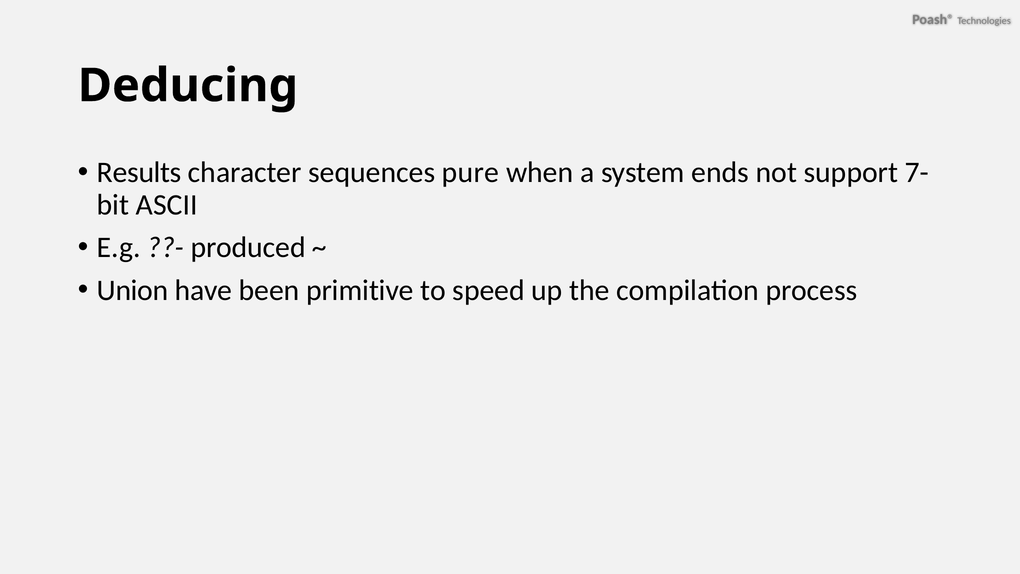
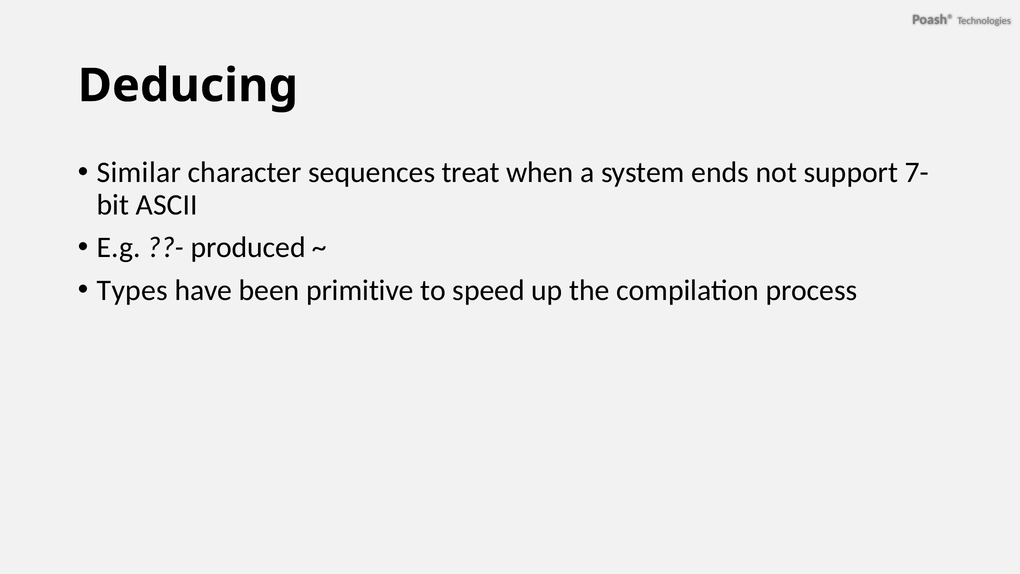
Results: Results -> Similar (139, 172)
pure: pure -> treat (471, 172)
Union: Union -> Types (132, 290)
